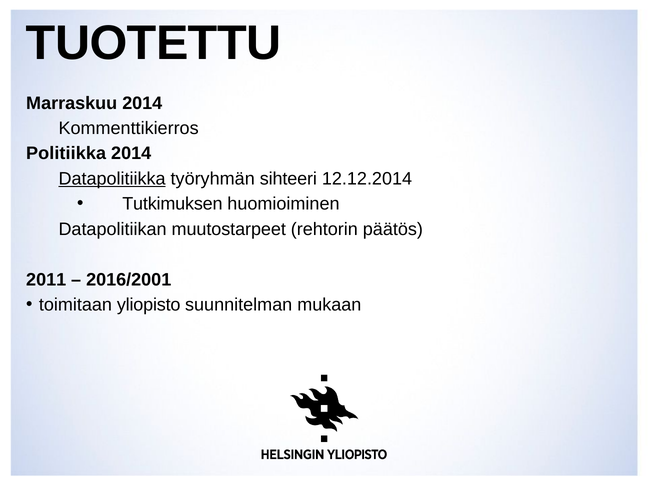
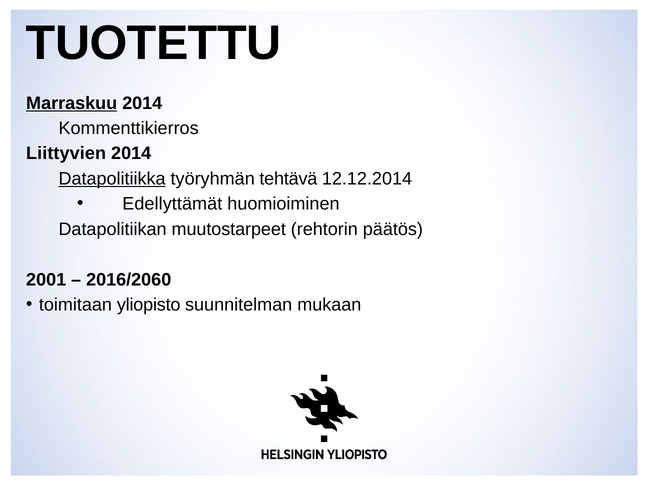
Marraskuu underline: none -> present (72, 103)
Politiikka: Politiikka -> Liittyvien (66, 154)
sihteeri: sihteeri -> tehtävä (288, 179)
Tutkimuksen: Tutkimuksen -> Edellyttämät (172, 204)
2011: 2011 -> 2001 (46, 280)
2016/2001: 2016/2001 -> 2016/2060 (129, 280)
